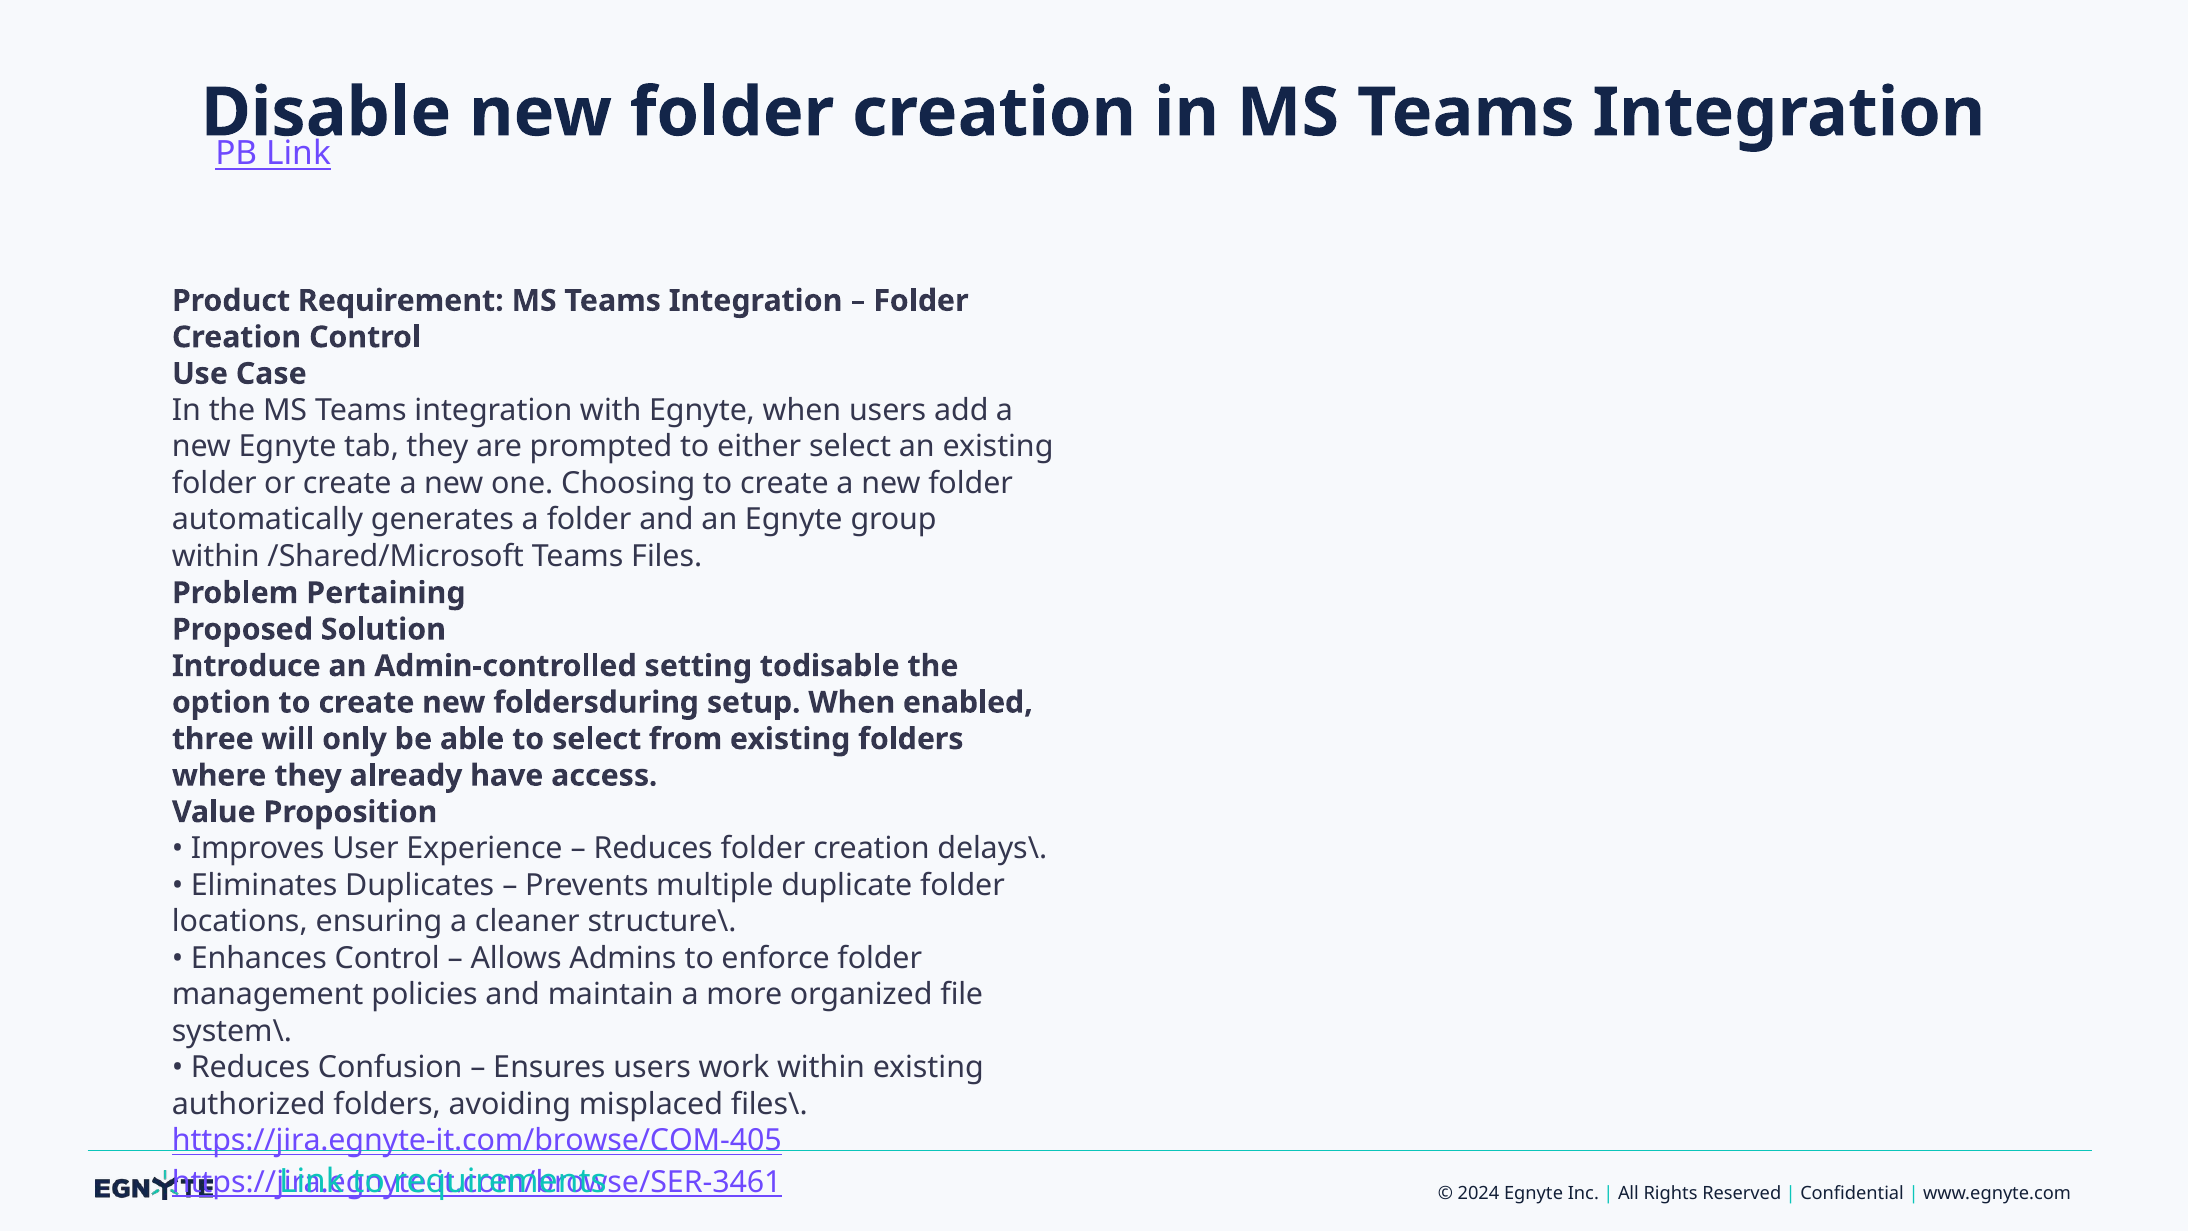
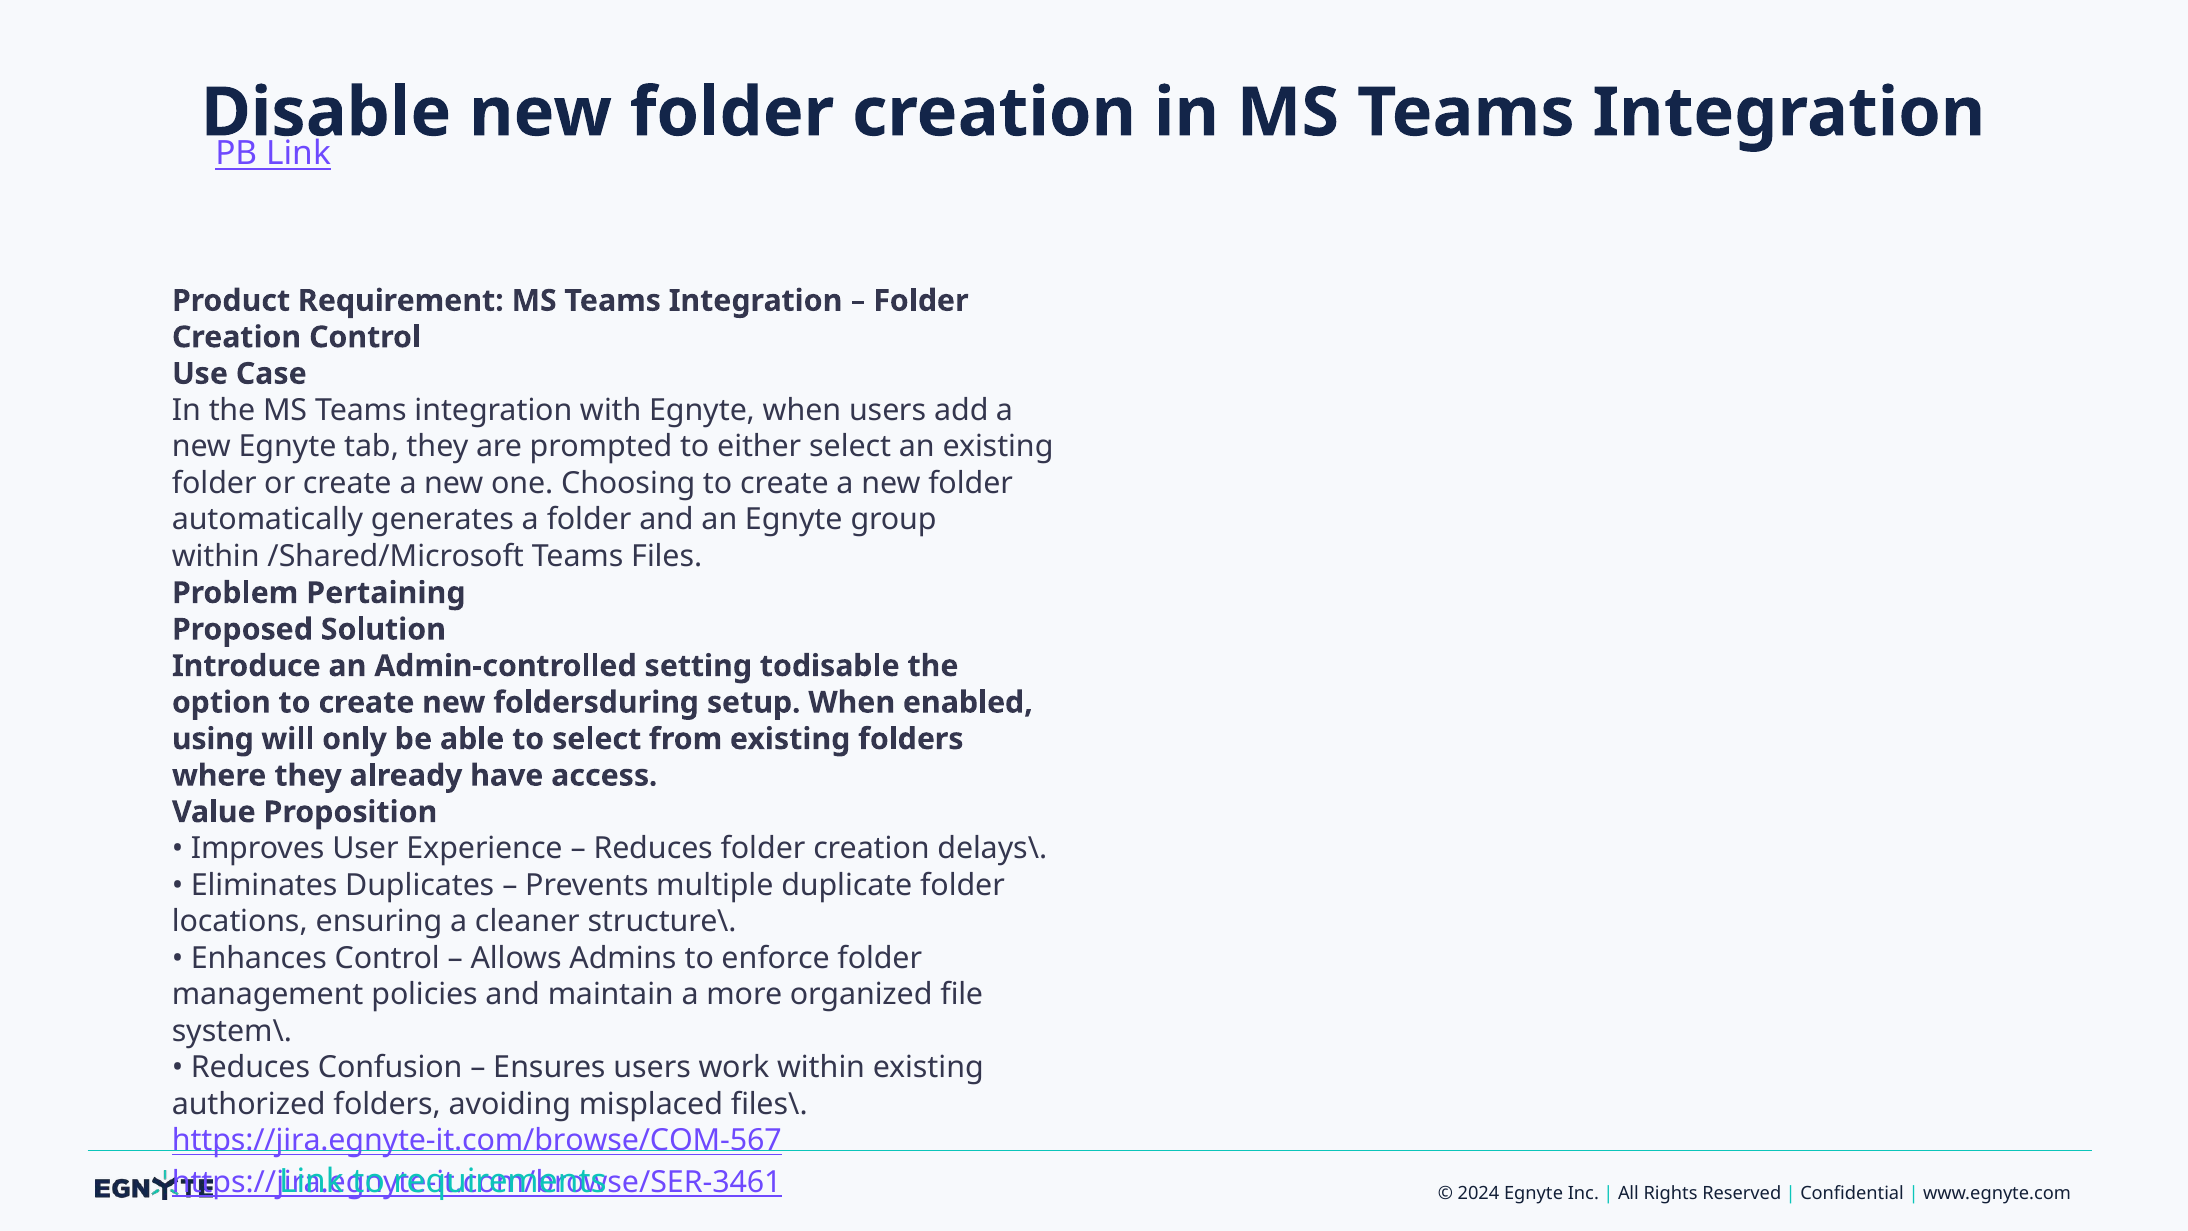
three: three -> using (213, 739)
https://jira.egnyte-it.com/browse/COM-405: https://jira.egnyte-it.com/browse/COM-405 -> https://jira.egnyte-it.com/browse/COM-567 (477, 1141)
